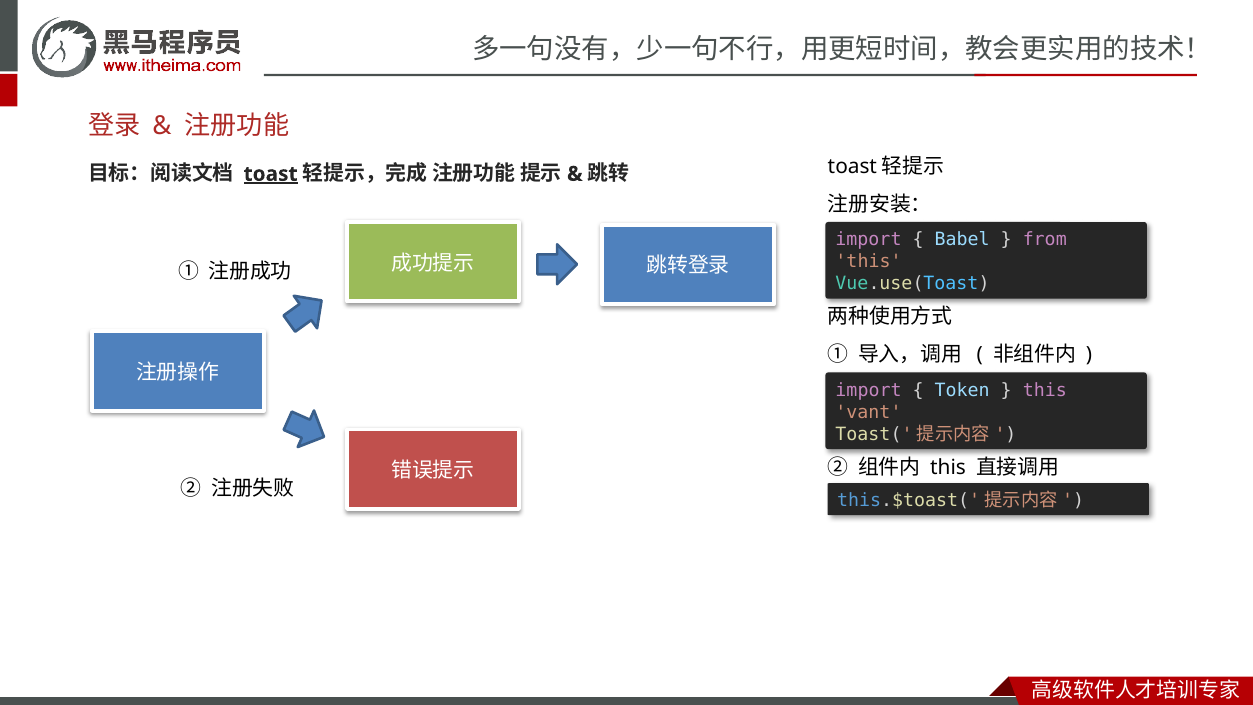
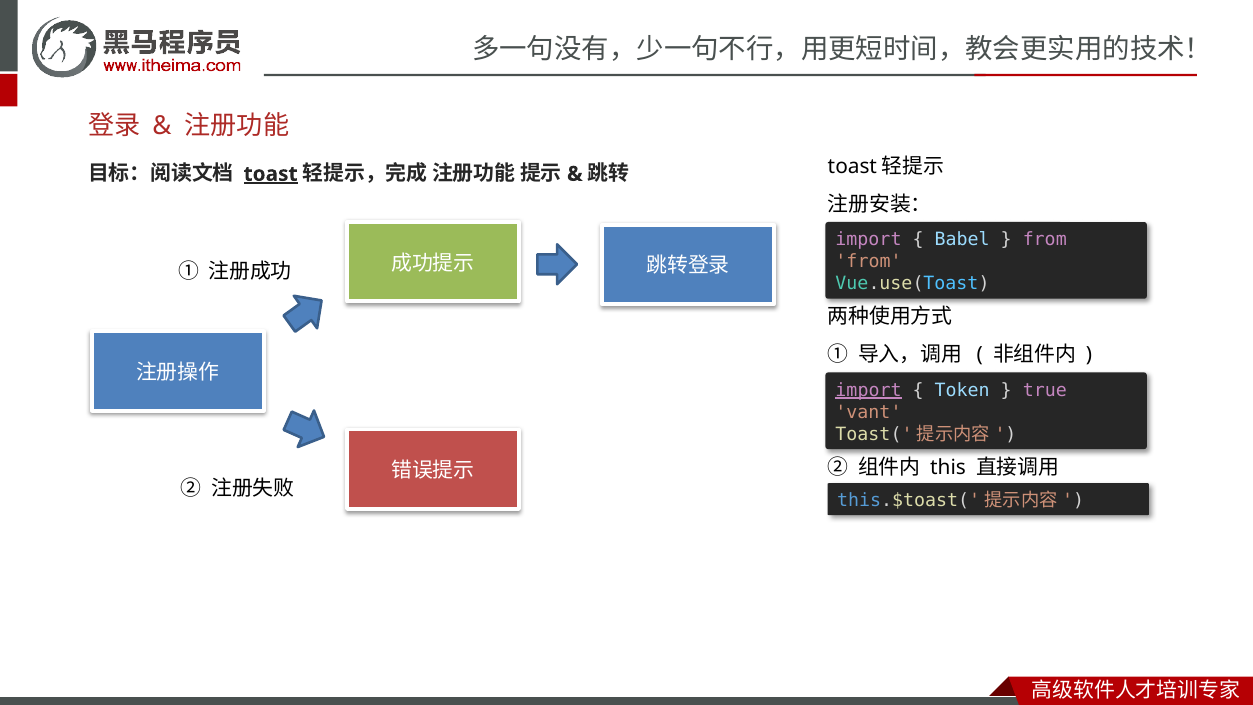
this: this -> from (869, 262)
import underline: none -> present (869, 390)
this: this -> true (1045, 390)
